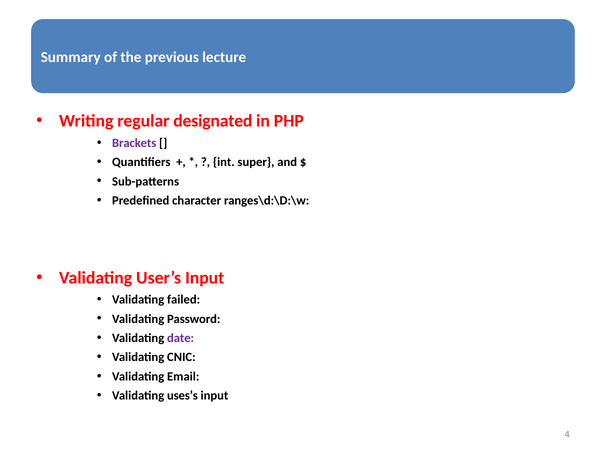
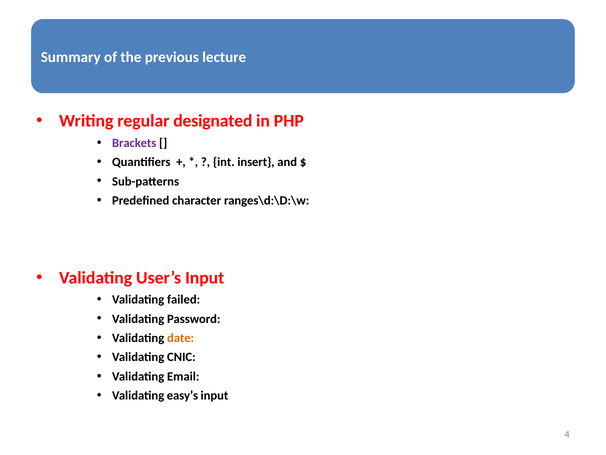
super: super -> insert (256, 162)
date colour: purple -> orange (181, 338)
uses’s: uses’s -> easy’s (182, 395)
